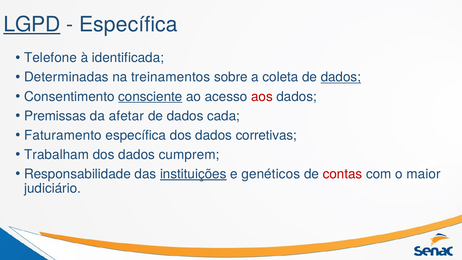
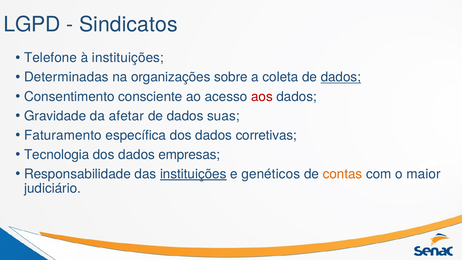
LGPD underline: present -> none (32, 25)
Específica: Específica -> Sindicatos (128, 25)
à identificada: identificada -> instituições (128, 58)
treinamentos: treinamentos -> organizações (171, 77)
consciente underline: present -> none (150, 97)
Premissas: Premissas -> Gravidade (55, 116)
cada: cada -> suas (223, 116)
Trabalham: Trabalham -> Tecnologia (57, 155)
cumprem: cumprem -> empresas (189, 155)
contas colour: red -> orange (343, 174)
